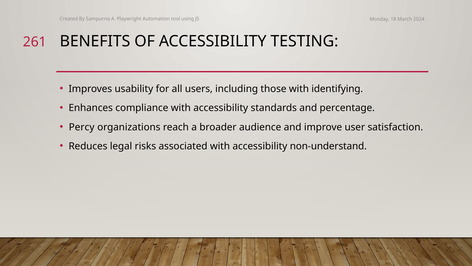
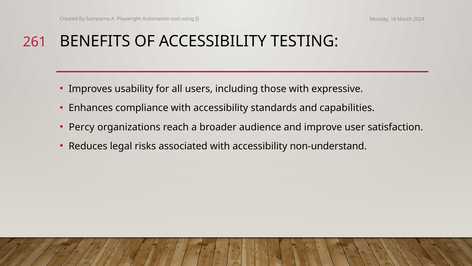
identifying: identifying -> expressive (337, 89)
percentage: percentage -> capabilities (347, 108)
